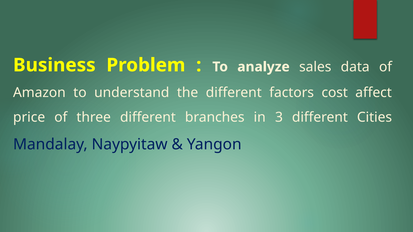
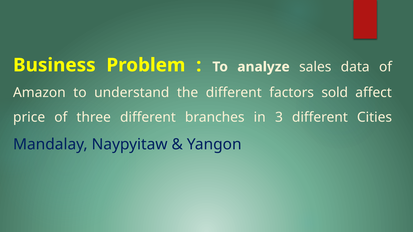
cost: cost -> sold (335, 93)
